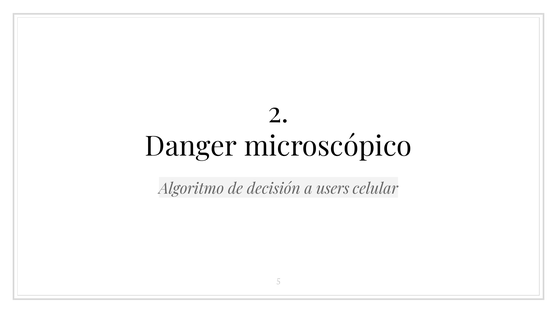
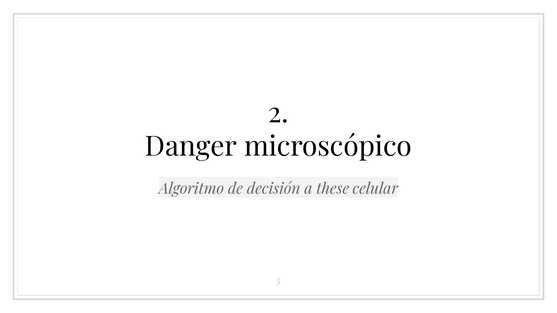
users: users -> these (333, 189)
